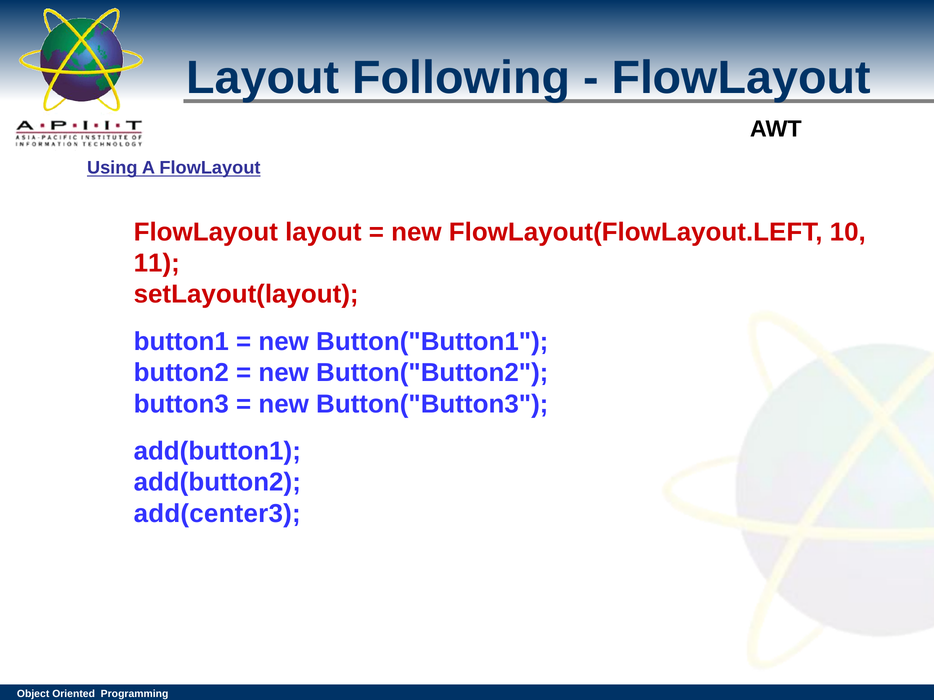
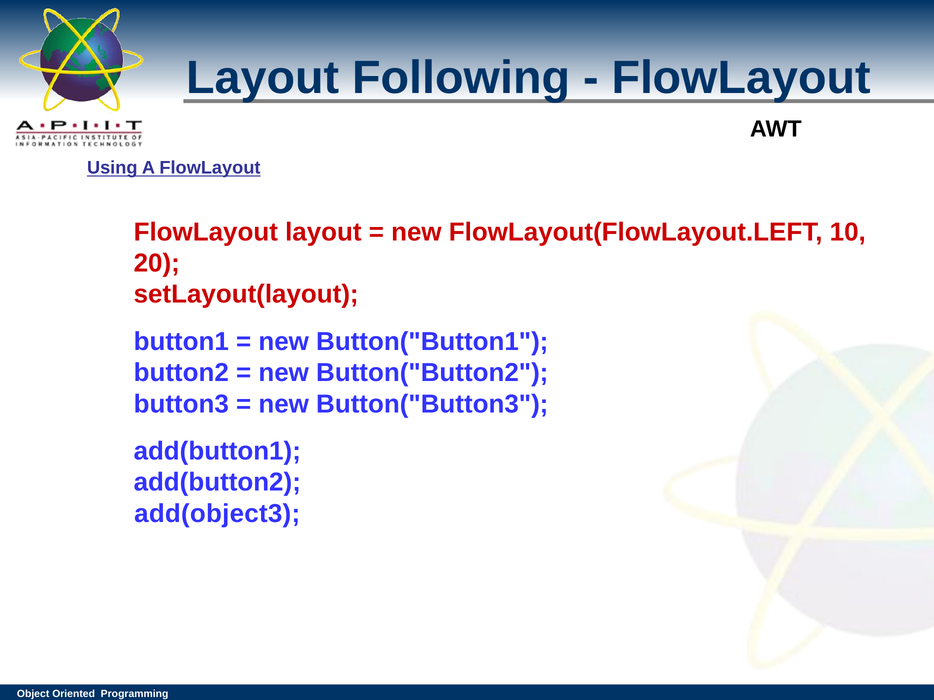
11: 11 -> 20 (157, 263)
add(center3: add(center3 -> add(object3 (217, 514)
